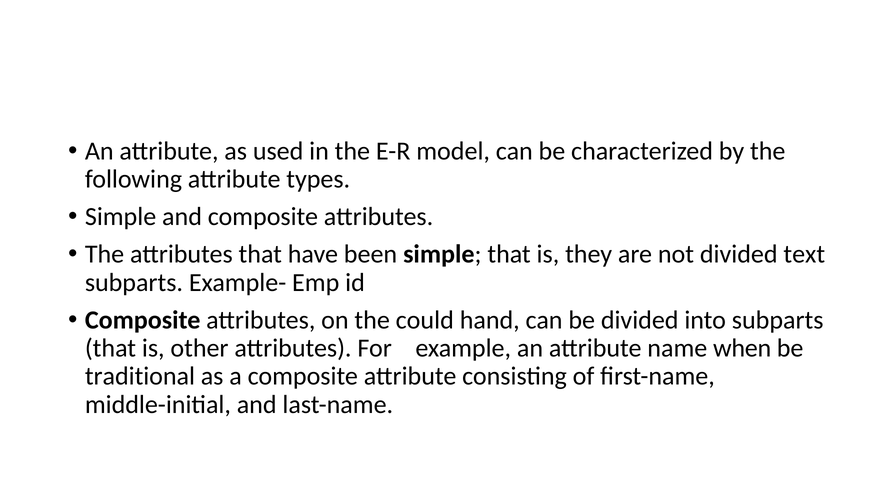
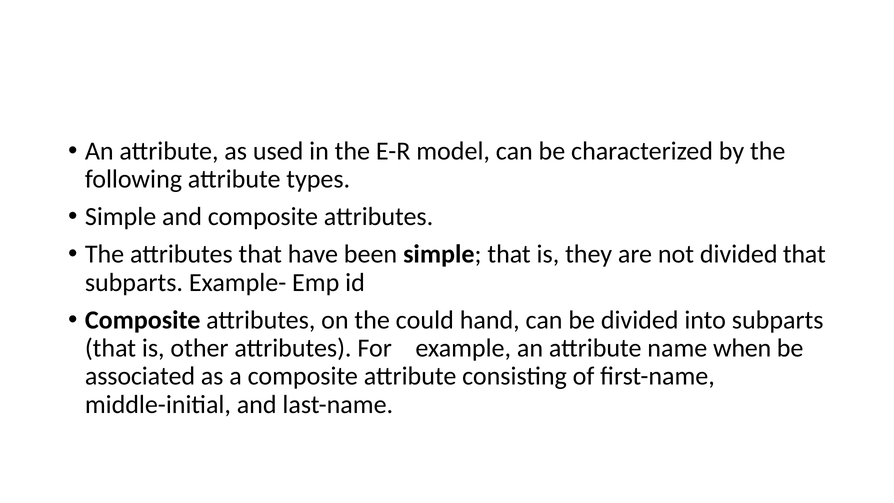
divided text: text -> that (804, 254)
traditional: traditional -> associated (140, 376)
